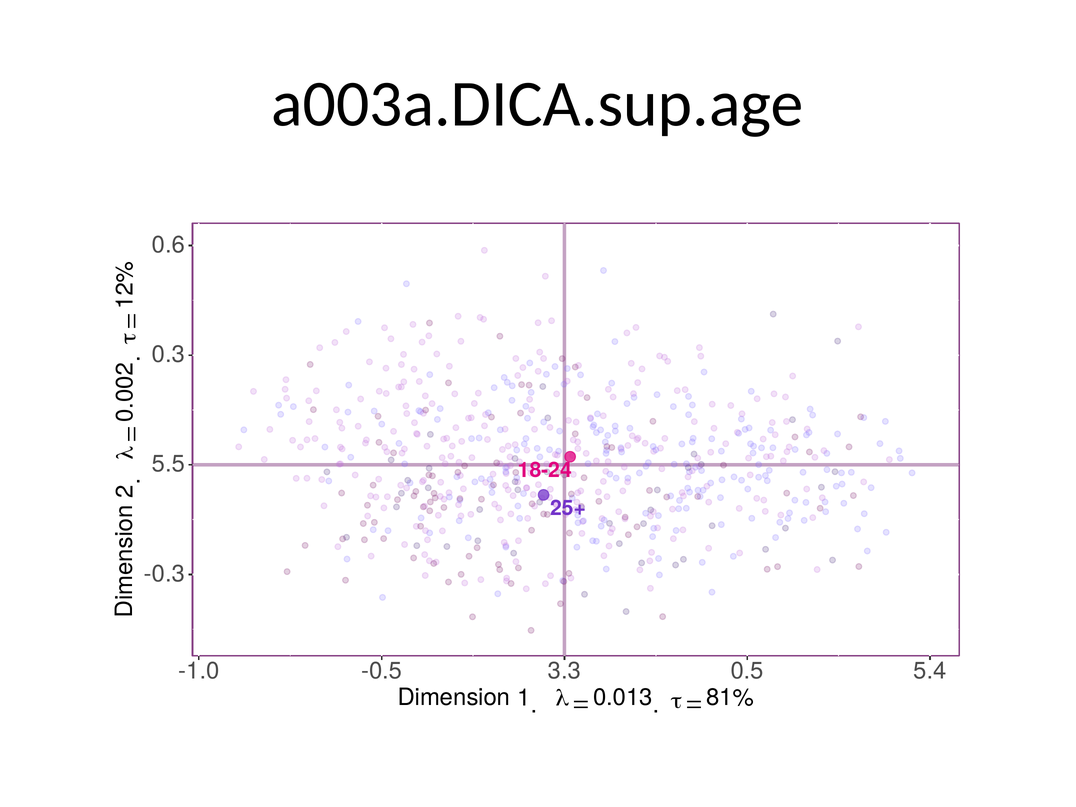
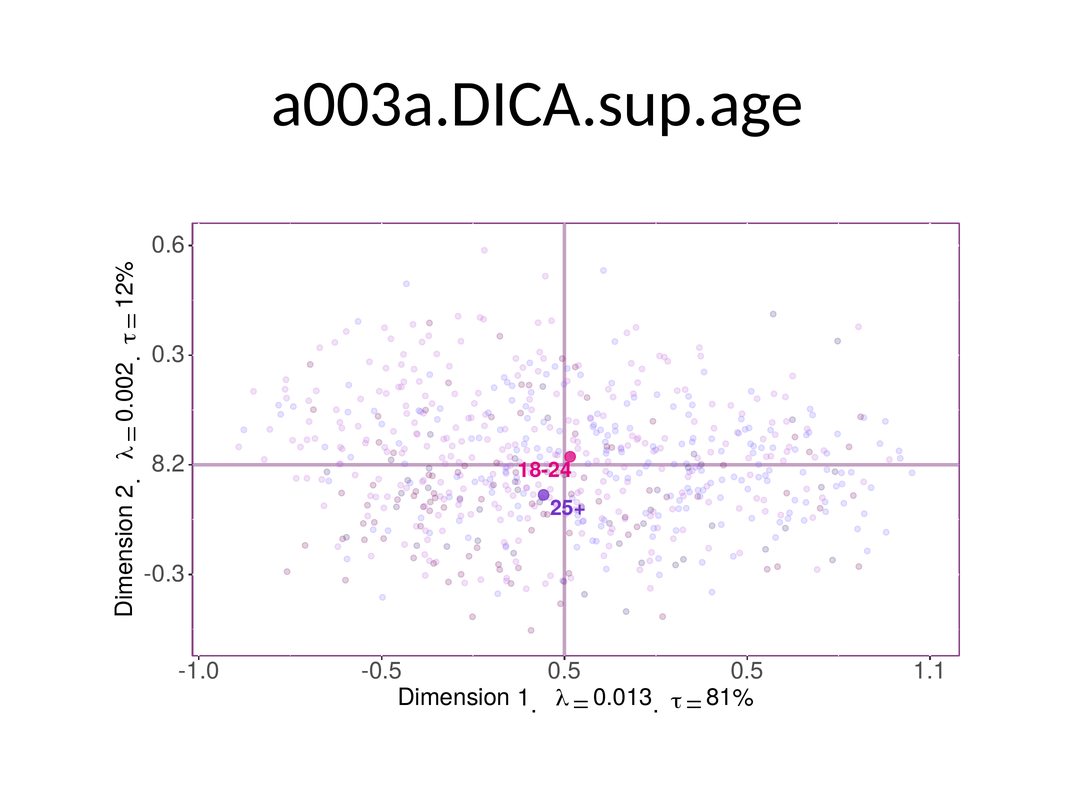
5.5: 5.5 -> 8.2 (168, 464)
-0.5 3.3: 3.3 -> 0.5 (564, 671)
5.4: 5.4 -> 1.1 (930, 671)
